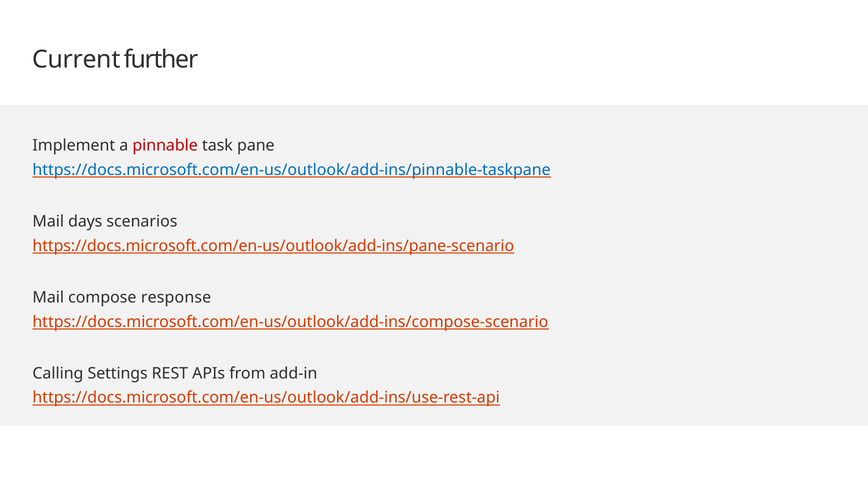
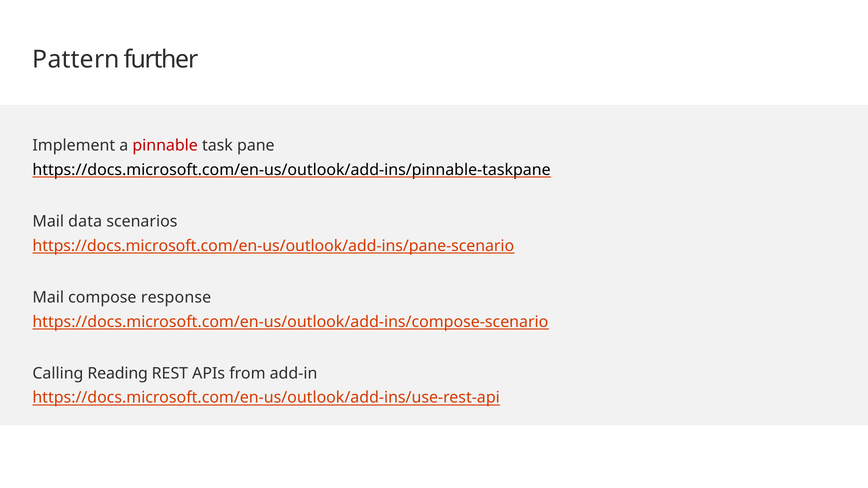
Current: Current -> Pattern (76, 59)
https://docs.microsoft.com/en-us/outlook/add-ins/pinnable-taskpane colour: blue -> black (292, 170)
days: days -> data (85, 221)
Settings: Settings -> Reading (118, 373)
